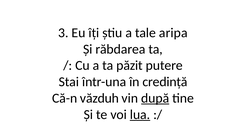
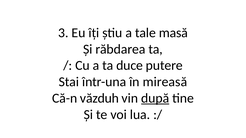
aripa: aripa -> masă (173, 33)
păzit: păzit -> duce (130, 66)
credință: credință -> mireasă (165, 82)
lua underline: present -> none (140, 115)
